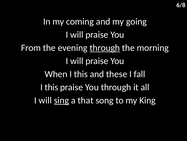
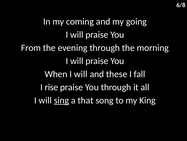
through underline: present -> none (105, 48)
When I this: this -> will (81, 74)
this: this -> rise (51, 87)
